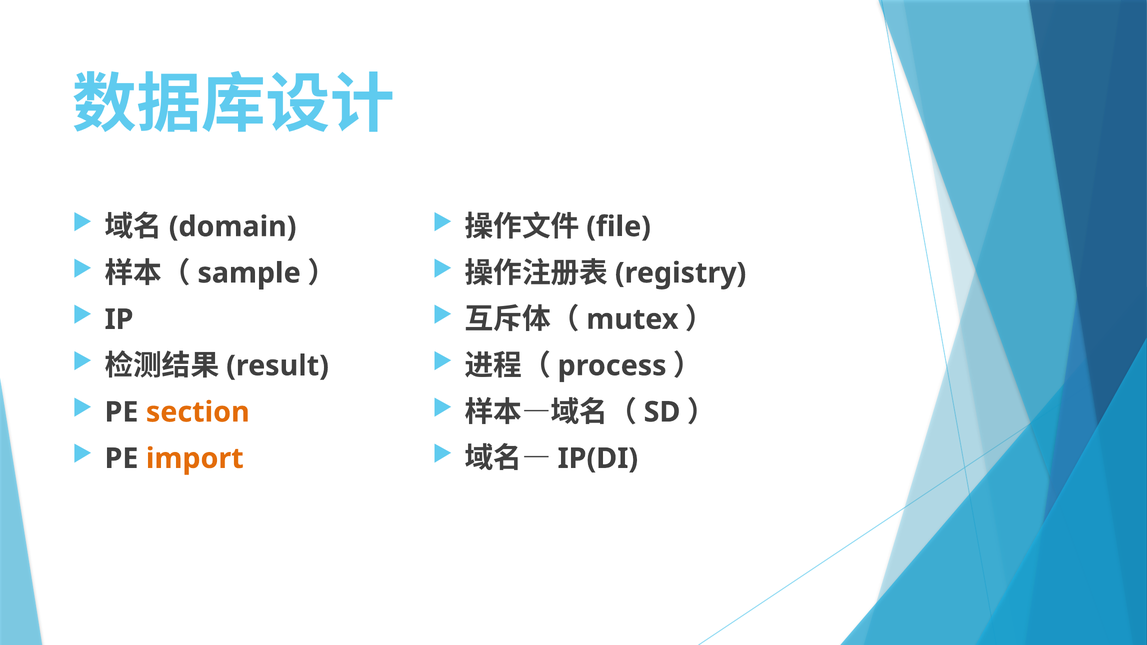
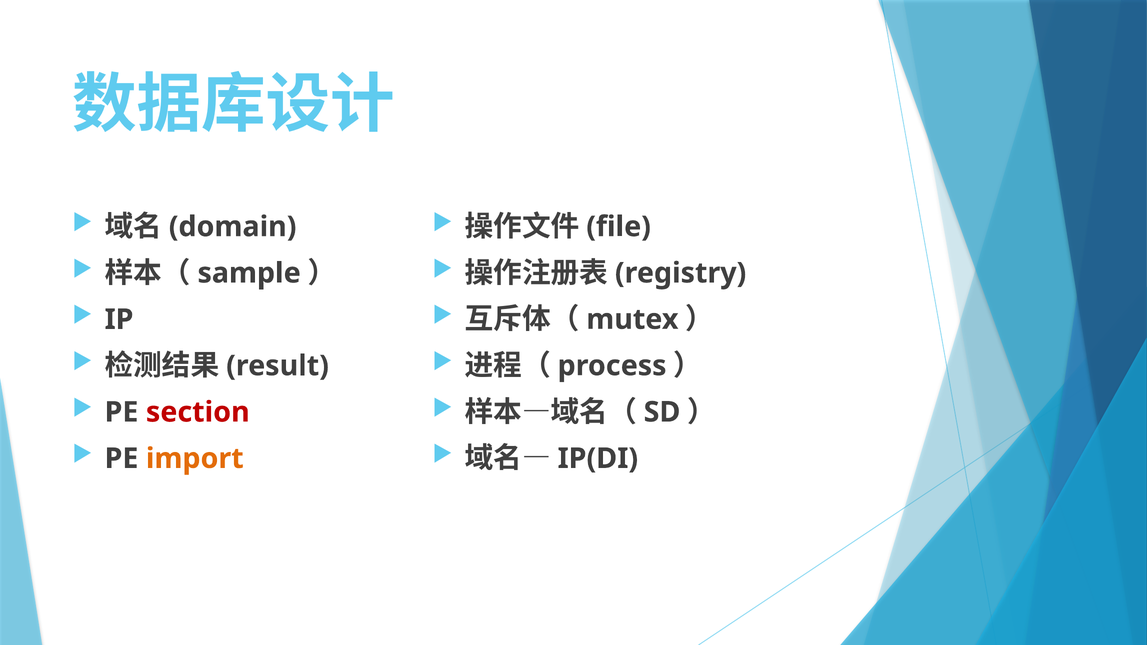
section colour: orange -> red (198, 412)
